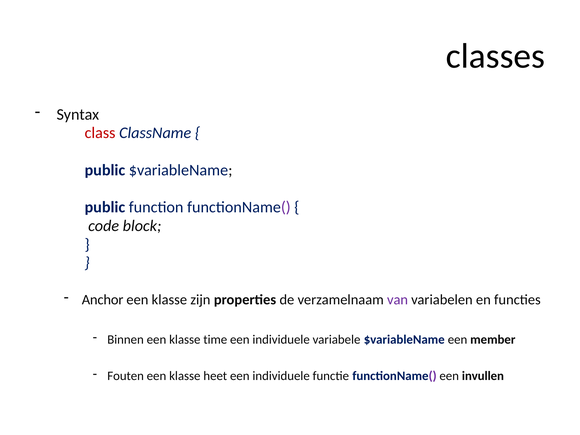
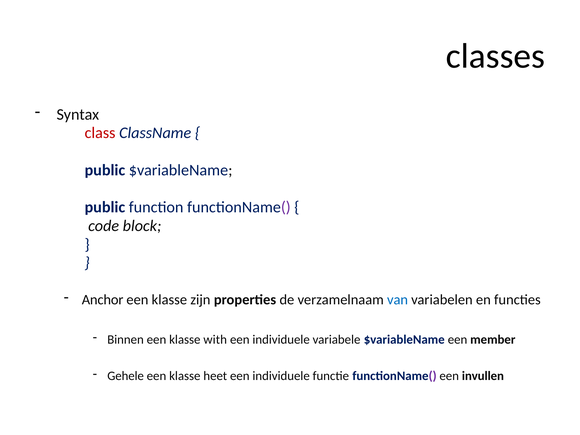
van colour: purple -> blue (398, 300)
time: time -> with (215, 339)
Fouten: Fouten -> Gehele (126, 376)
